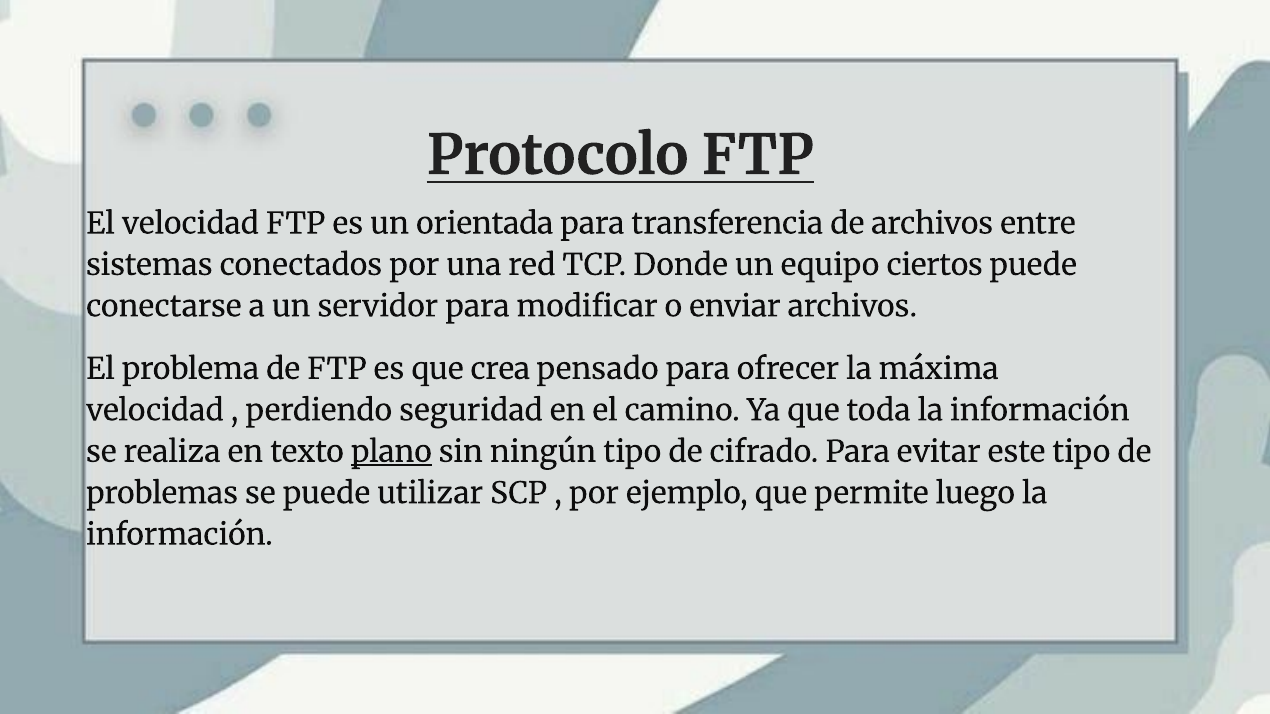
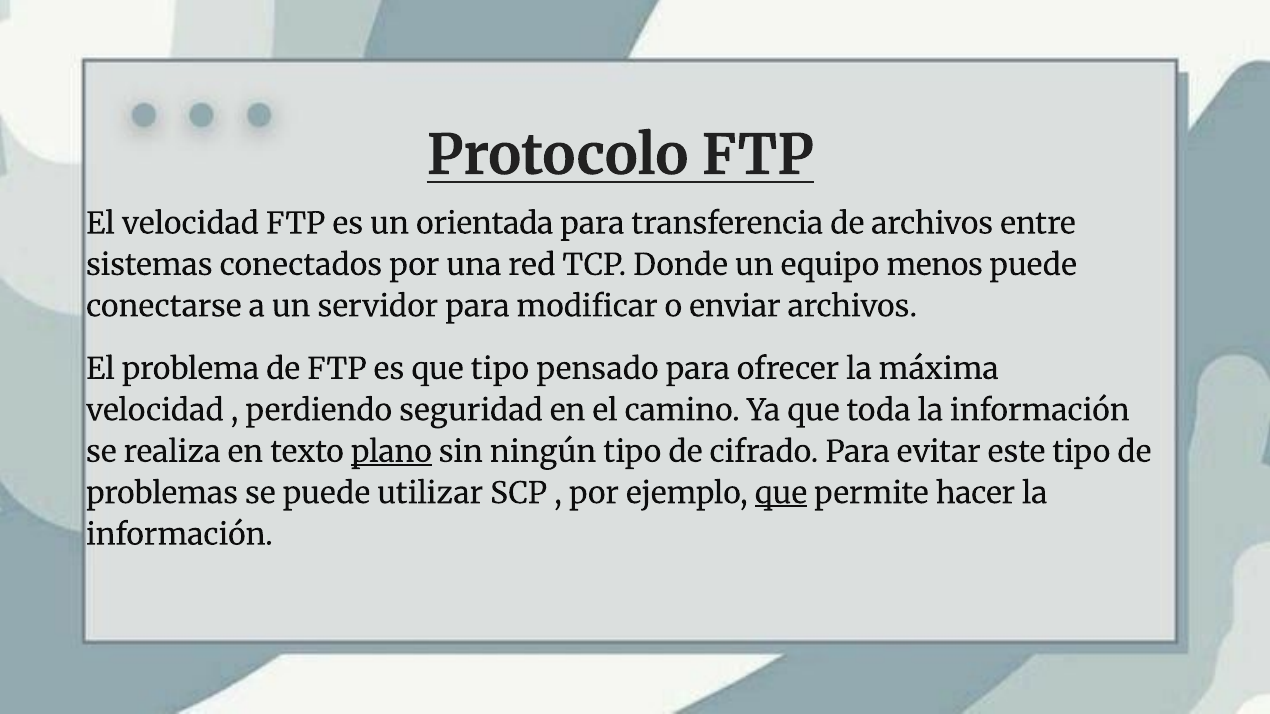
ciertos: ciertos -> menos (935, 265)
que crea: crea -> tipo (500, 369)
que underline: none -> present (781, 494)
luego: luego -> hacer (975, 494)
